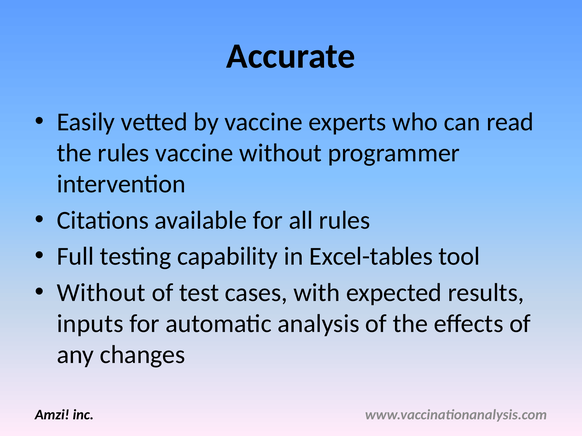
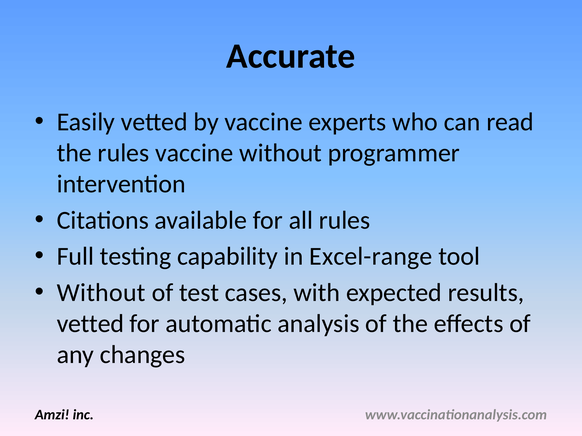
Excel-tables: Excel-tables -> Excel-range (371, 257)
inputs: inputs -> vetted (90, 324)
